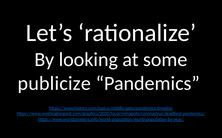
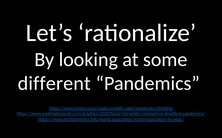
publicize: publicize -> different (54, 84)
